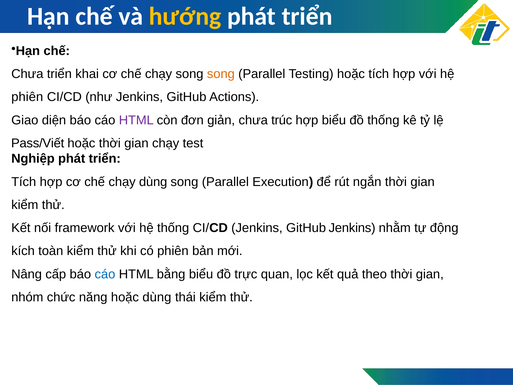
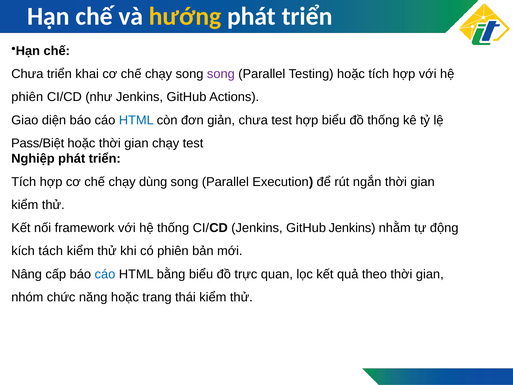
song colour: orange -> purple (221, 74)
HTML colour: purple -> blue (136, 120)
chưa trúc: trúc -> test (282, 120)
Pass/Viết: Pass/Viết -> Pass/Biệt (38, 143)
toàn: toàn -> tách (51, 251)
hoặc dùng: dùng -> trang (157, 297)
